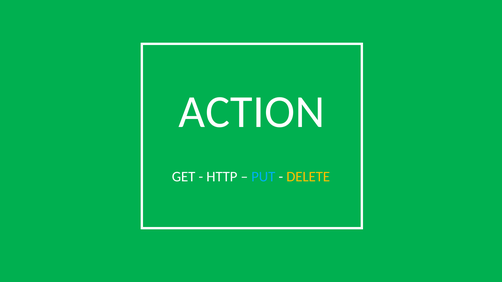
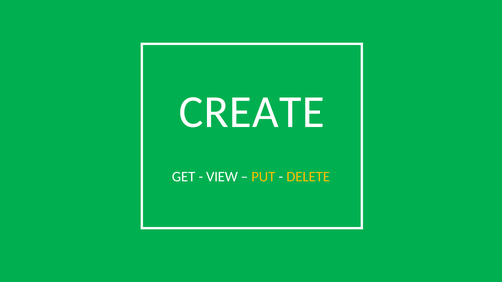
ACTION: ACTION -> CREATE (252, 112)
HTTP: HTTP -> VIEW (222, 177)
PUT colour: light blue -> yellow (263, 177)
